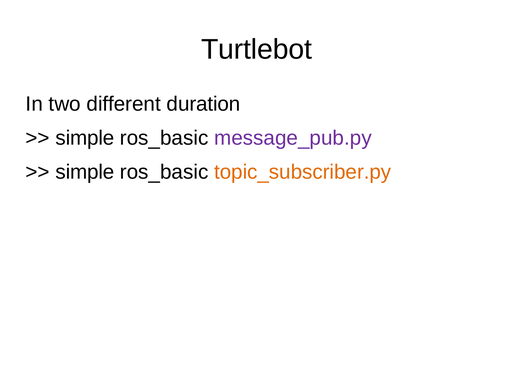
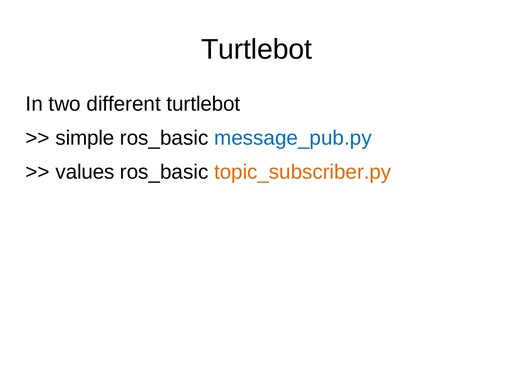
different duration: duration -> turtlebot (203, 104)
message_pub.py colour: purple -> blue (293, 138)
simple: simple -> values (85, 172)
